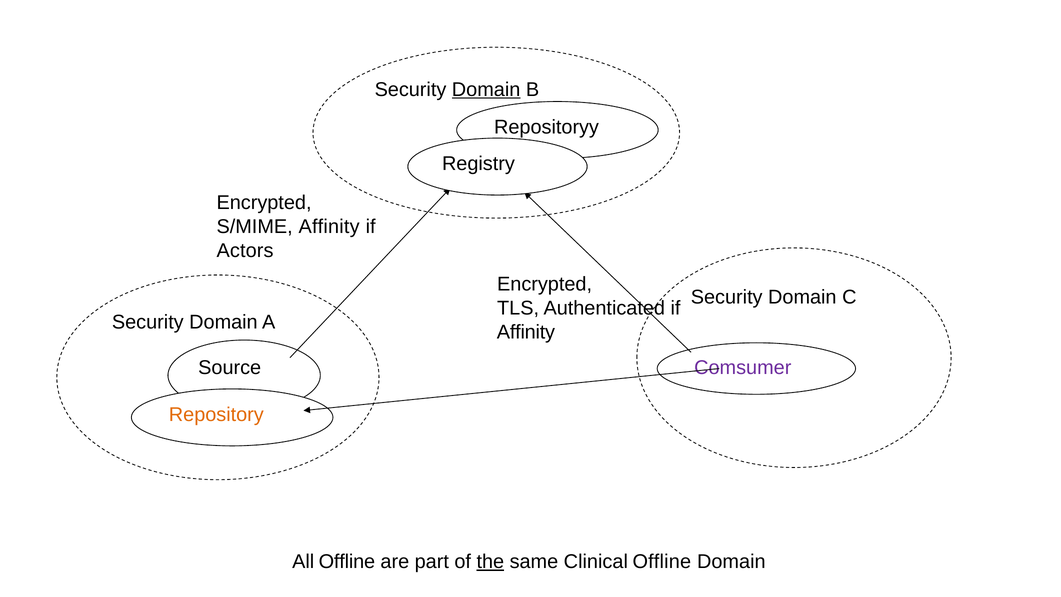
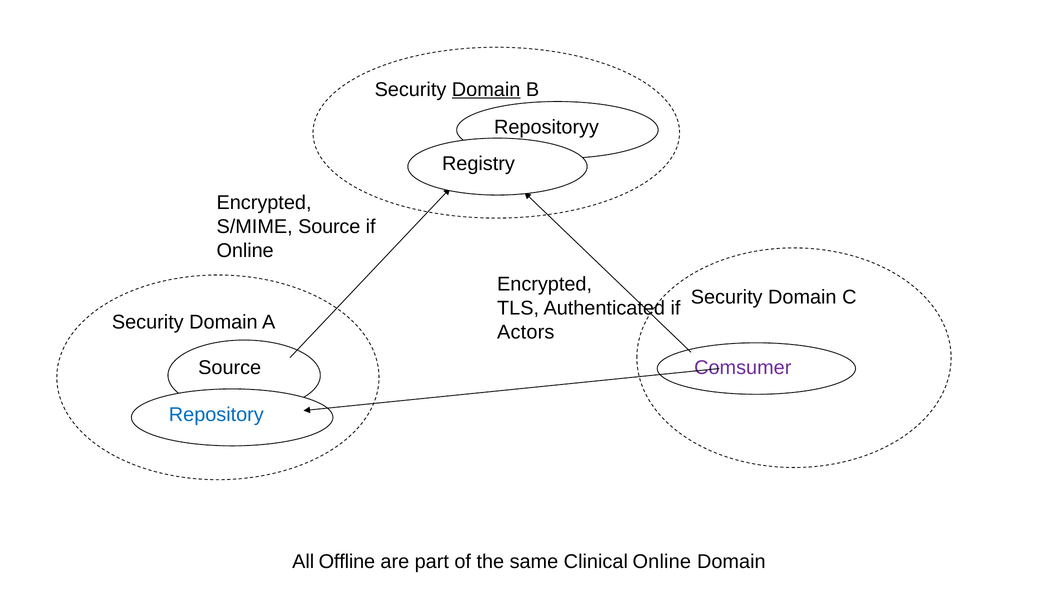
S/MIME Affinity: Affinity -> Source (329, 227)
Actors: Actors -> Online (245, 251)
Affinity: Affinity -> Actors (526, 332)
Repository colour: orange -> blue (216, 414)
the underline: present -> none (490, 561)
Clinical Offline: Offline -> Online (662, 561)
